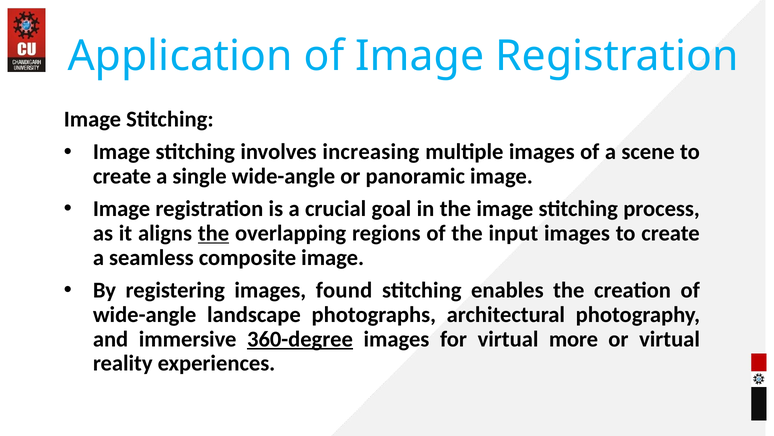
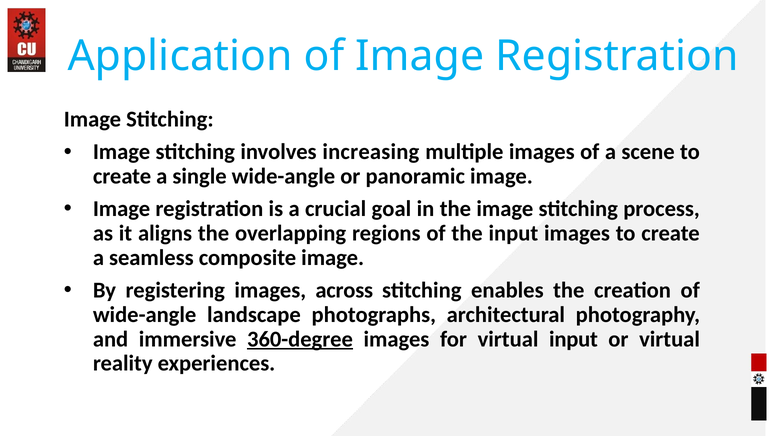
the underline: present -> none (214, 233)
found: found -> across (344, 290)
virtual more: more -> input (573, 339)
